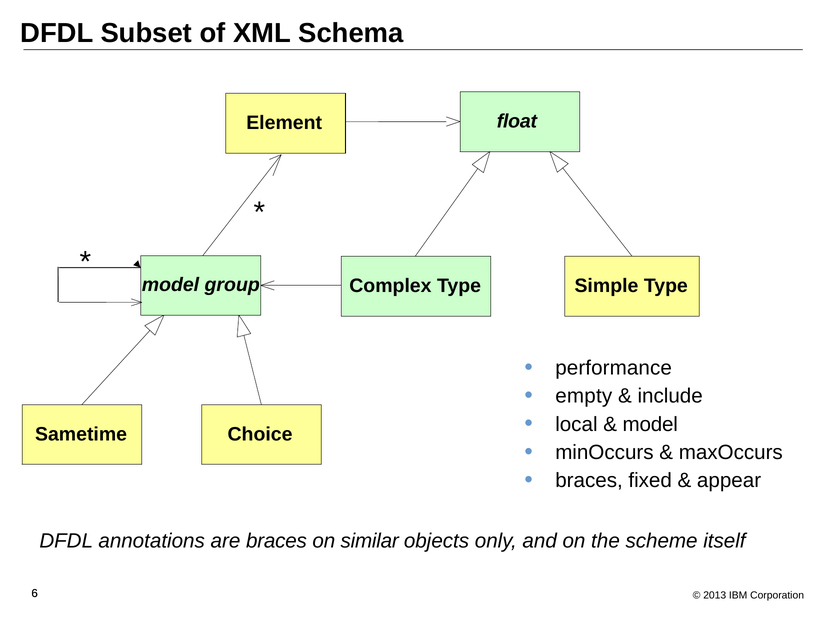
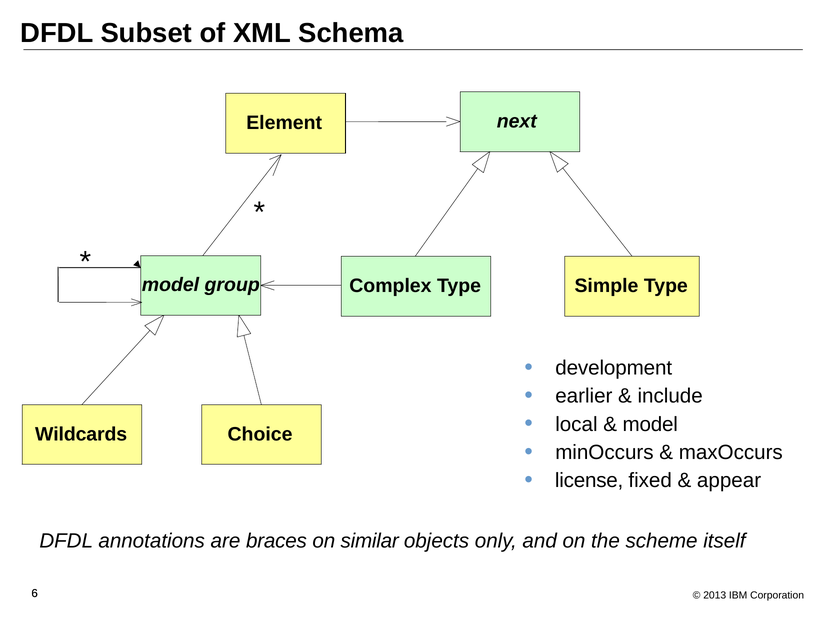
float: float -> next (517, 121)
performance: performance -> development (614, 368)
empty: empty -> earlier (584, 396)
Sametime: Sametime -> Wildcards (81, 434)
braces: braces -> license (589, 481)
